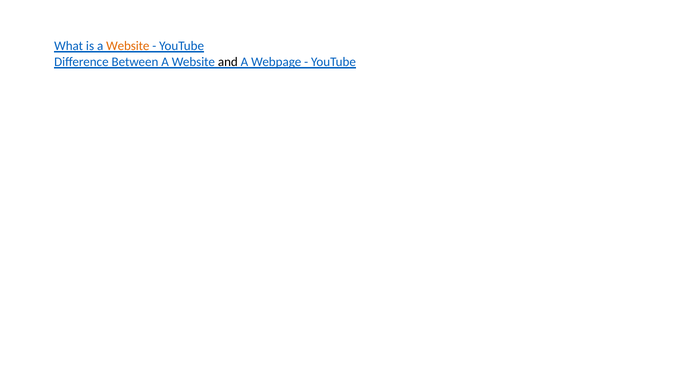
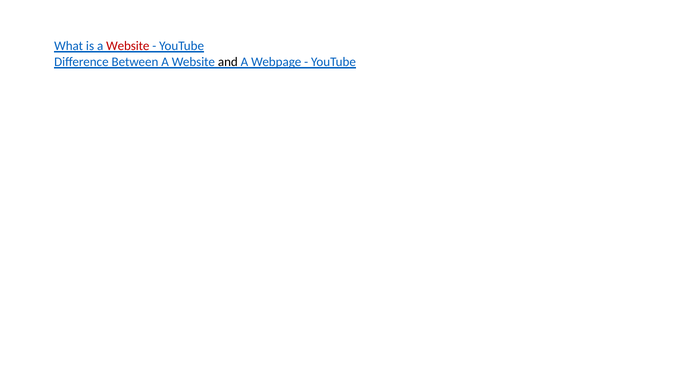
Website colour: orange -> red (128, 46)
